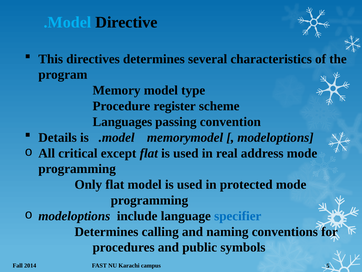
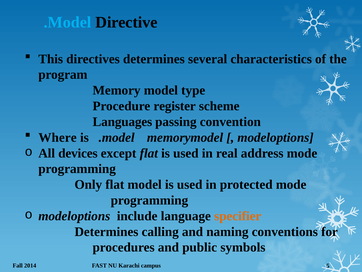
Details: Details -> Where (58, 137)
critical: critical -> devices (78, 153)
specifier colour: blue -> orange (238, 216)
